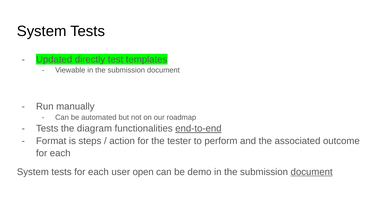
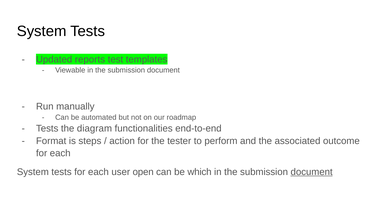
directly: directly -> reports (90, 59)
end-to-end underline: present -> none (198, 128)
demo: demo -> which (200, 172)
